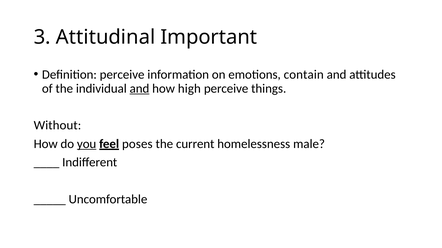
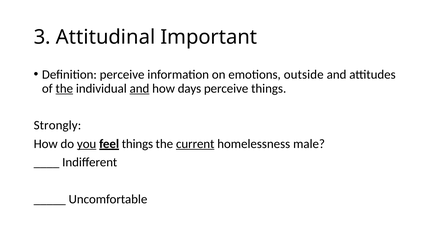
contain: contain -> outside (304, 75)
the underline: none -> present (64, 89)
high: high -> days (189, 89)
Without: Without -> Strongly (57, 126)
feel poses: poses -> things (137, 144)
current underline: none -> present (195, 144)
